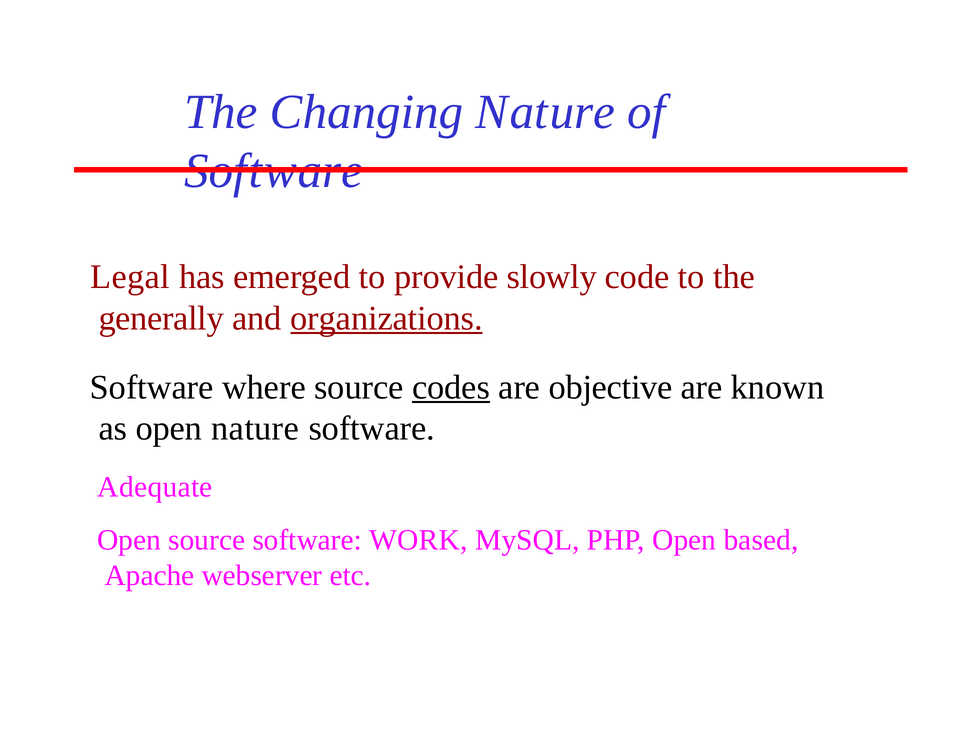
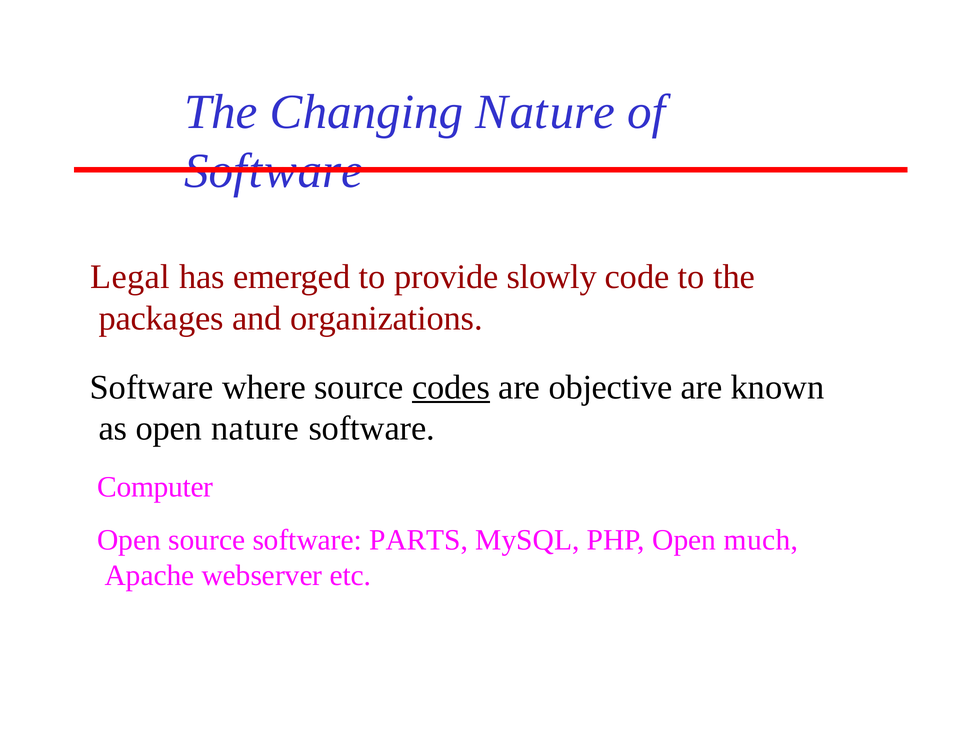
generally: generally -> packages (161, 318)
organizations underline: present -> none (387, 318)
Adequate: Adequate -> Computer (155, 488)
WORK: WORK -> PARTS (419, 540)
based: based -> much (761, 540)
